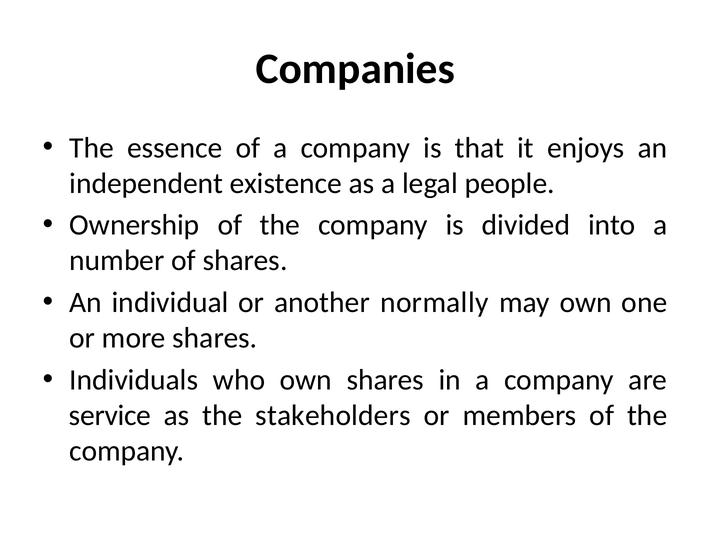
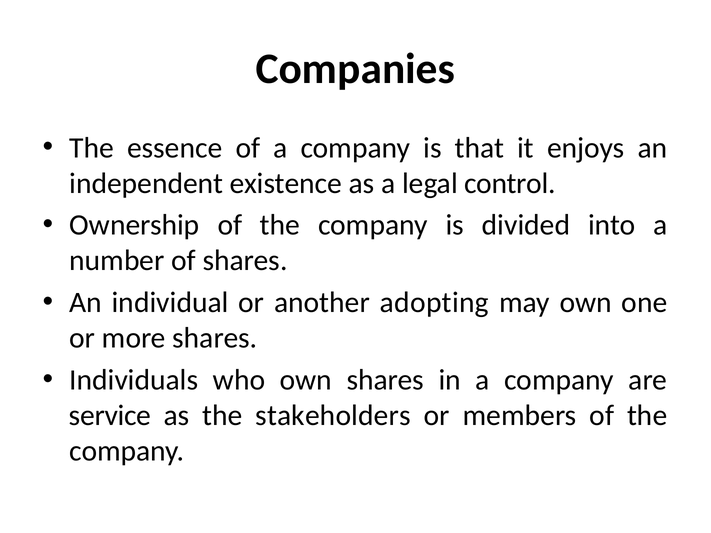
people: people -> control (510, 183)
normally: normally -> adopting (434, 303)
